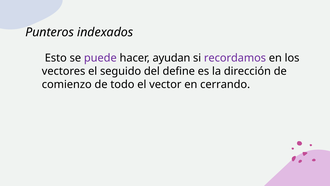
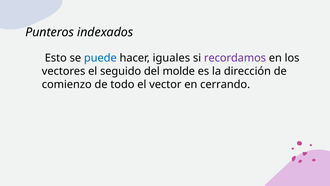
puede colour: purple -> blue (100, 58)
ayudan: ayudan -> iguales (171, 58)
define: define -> molde (179, 71)
